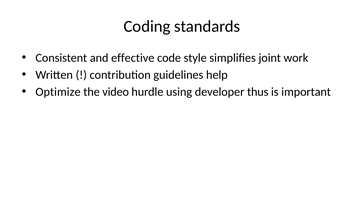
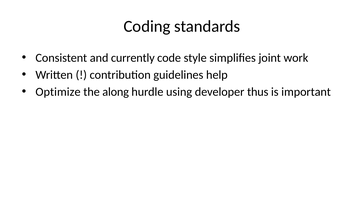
effective: effective -> currently (133, 58)
video: video -> along (116, 92)
